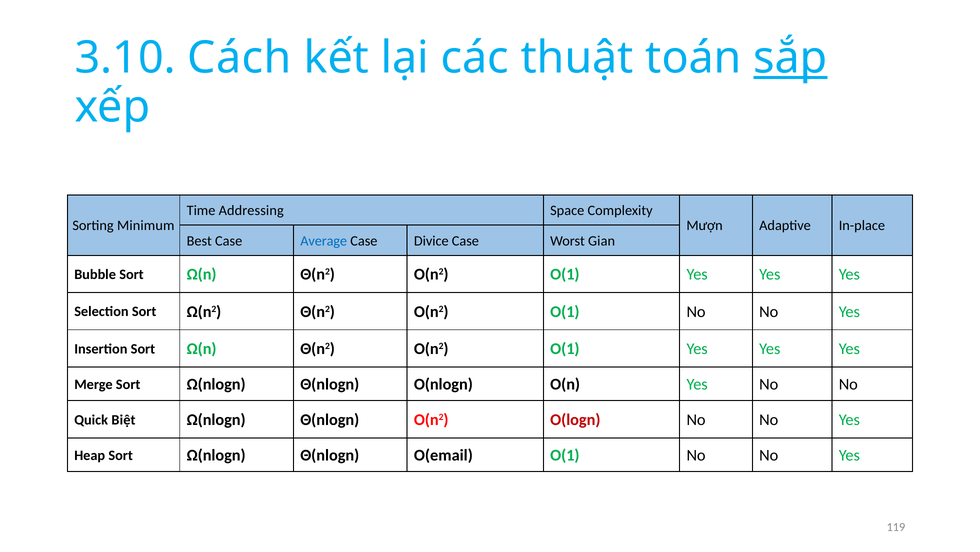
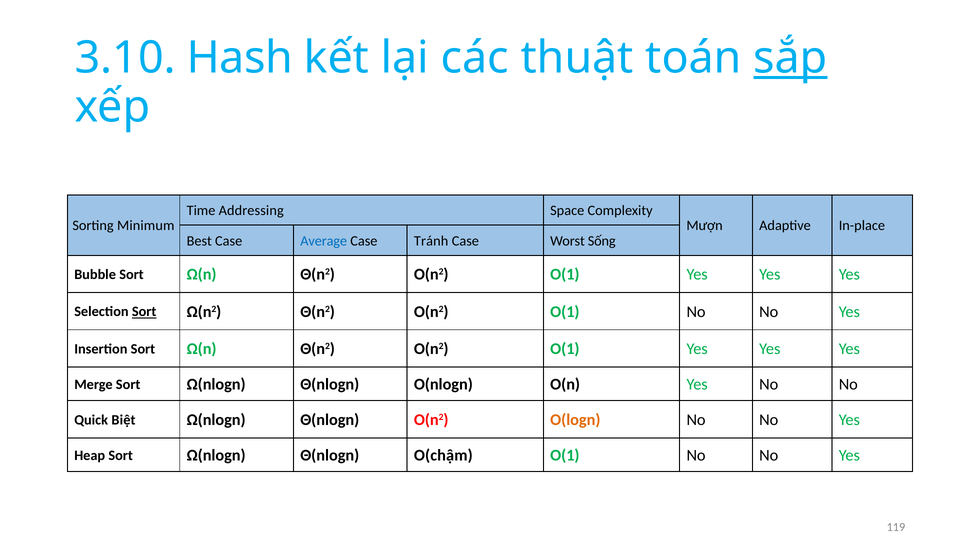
Cách: Cách -> Hash (240, 58)
Divice: Divice -> Tránh (431, 240)
Gian: Gian -> Sống (602, 240)
Sort underline: none -> present (144, 311)
O(logn colour: red -> orange (575, 419)
O(email: O(email -> O(chậm (443, 455)
